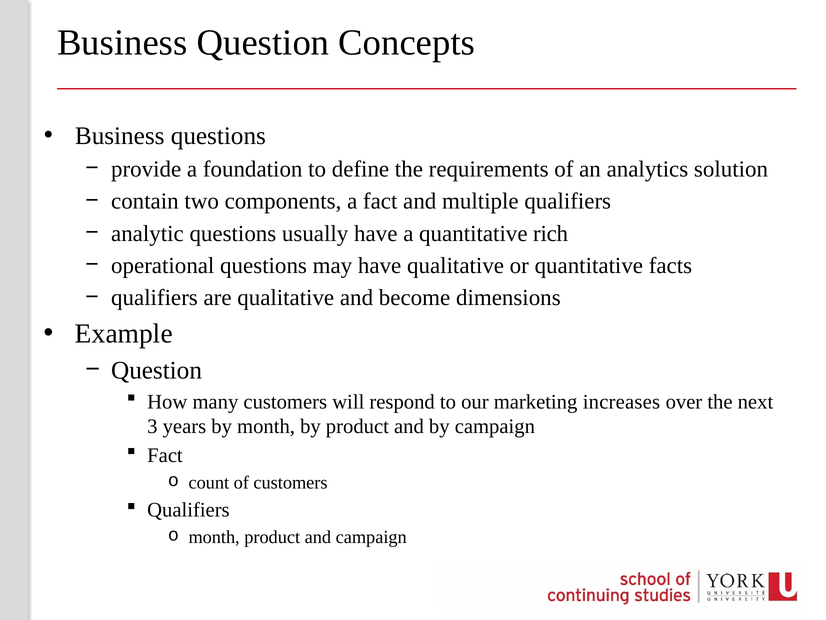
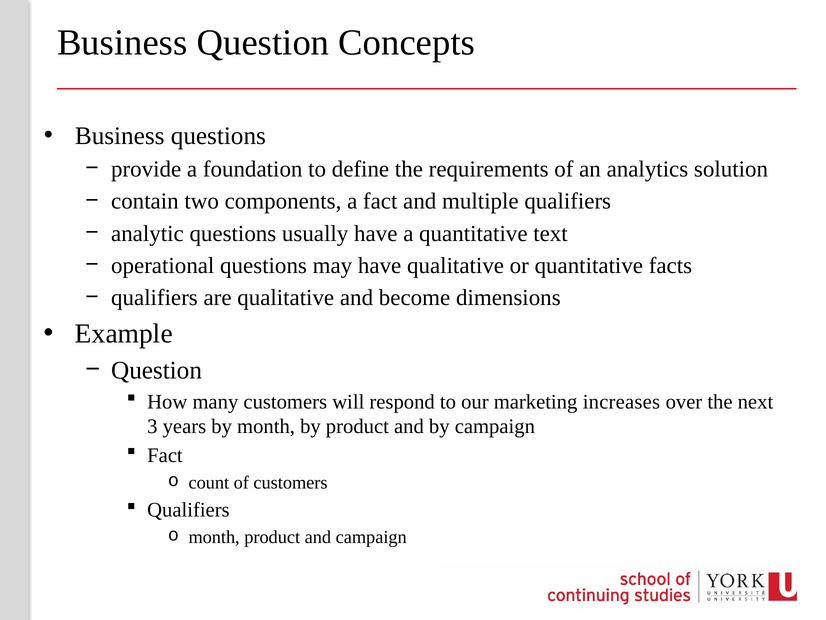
rich: rich -> text (550, 233)
